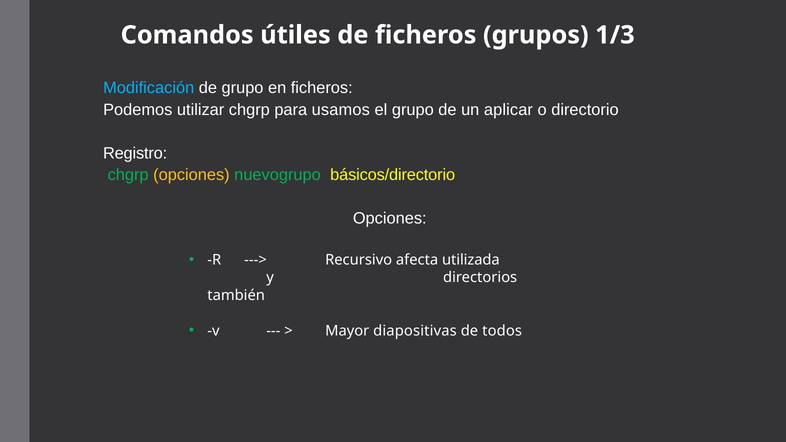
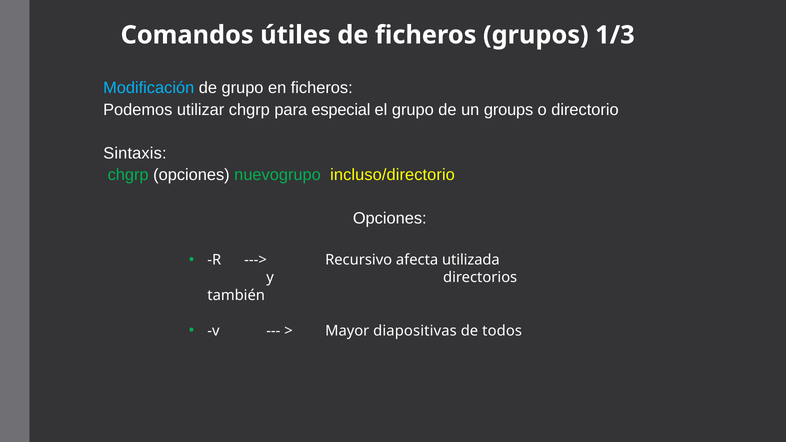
usamos: usamos -> especial (341, 110)
aplicar: aplicar -> groups (509, 110)
Registro: Registro -> Sintaxis (135, 153)
opciones colour: yellow -> white (191, 175)
básicos/directorio: básicos/directorio -> incluso/directorio (393, 175)
